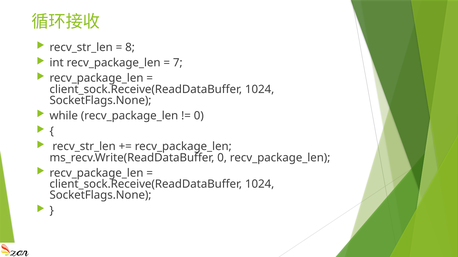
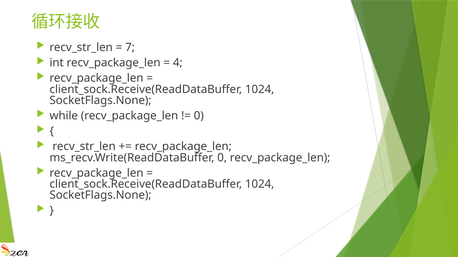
8: 8 -> 7 (130, 47)
7: 7 -> 4 (178, 63)
